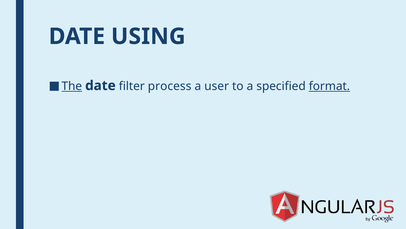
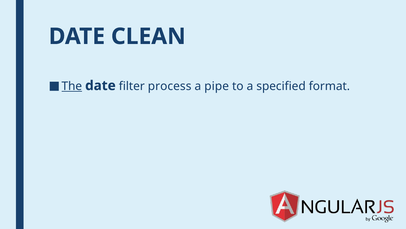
USING: USING -> CLEAN (148, 36)
user: user -> pipe (217, 86)
format underline: present -> none (329, 86)
